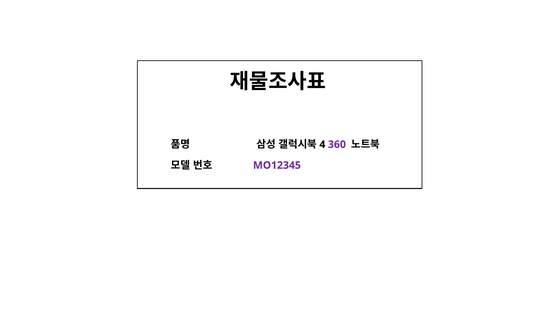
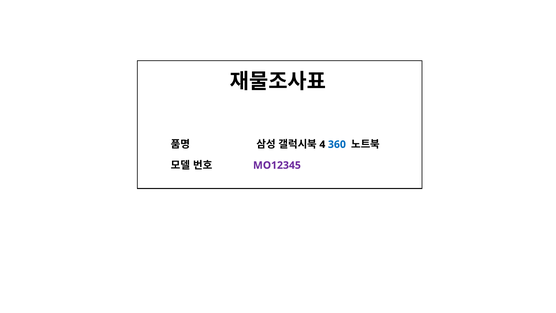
360 colour: purple -> blue (337, 144)
